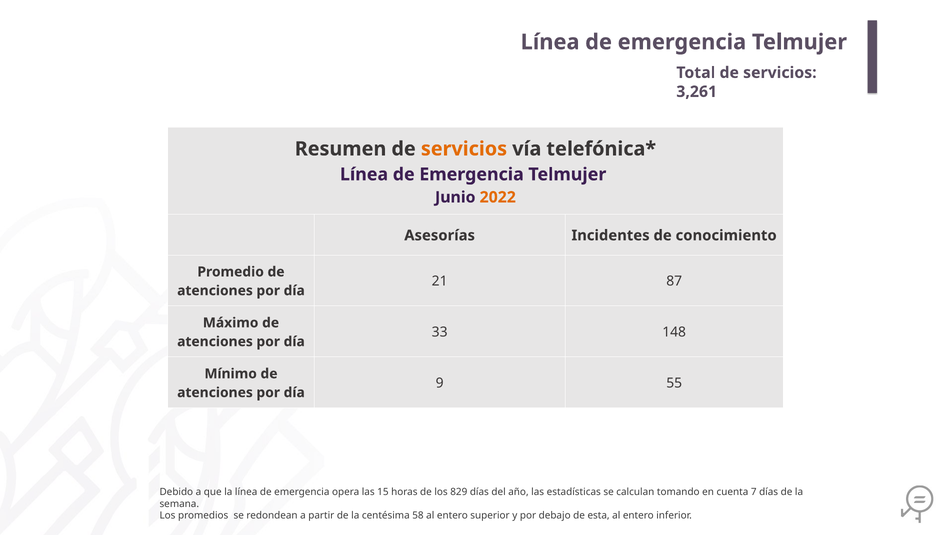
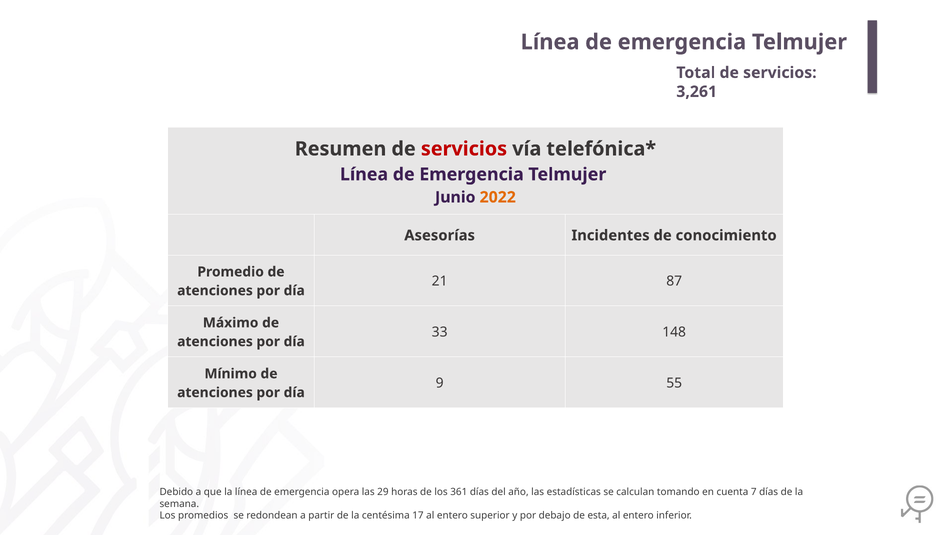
servicios colour: orange -> red (464, 149)
15: 15 -> 29 (383, 492)
829: 829 -> 361 (459, 492)
58: 58 -> 17 (418, 516)
